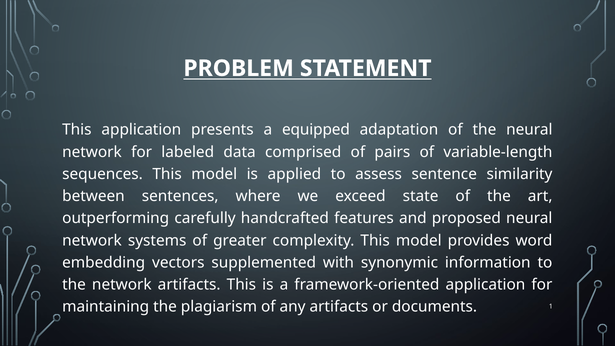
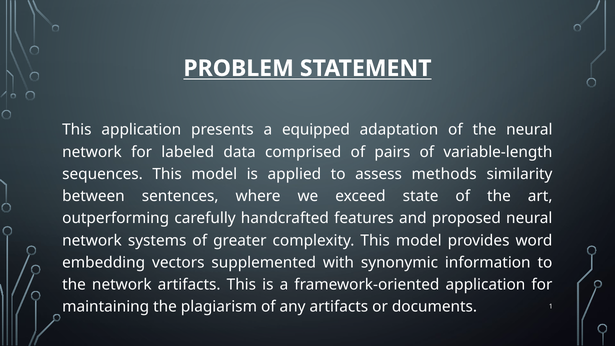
sentence: sentence -> methods (444, 174)
